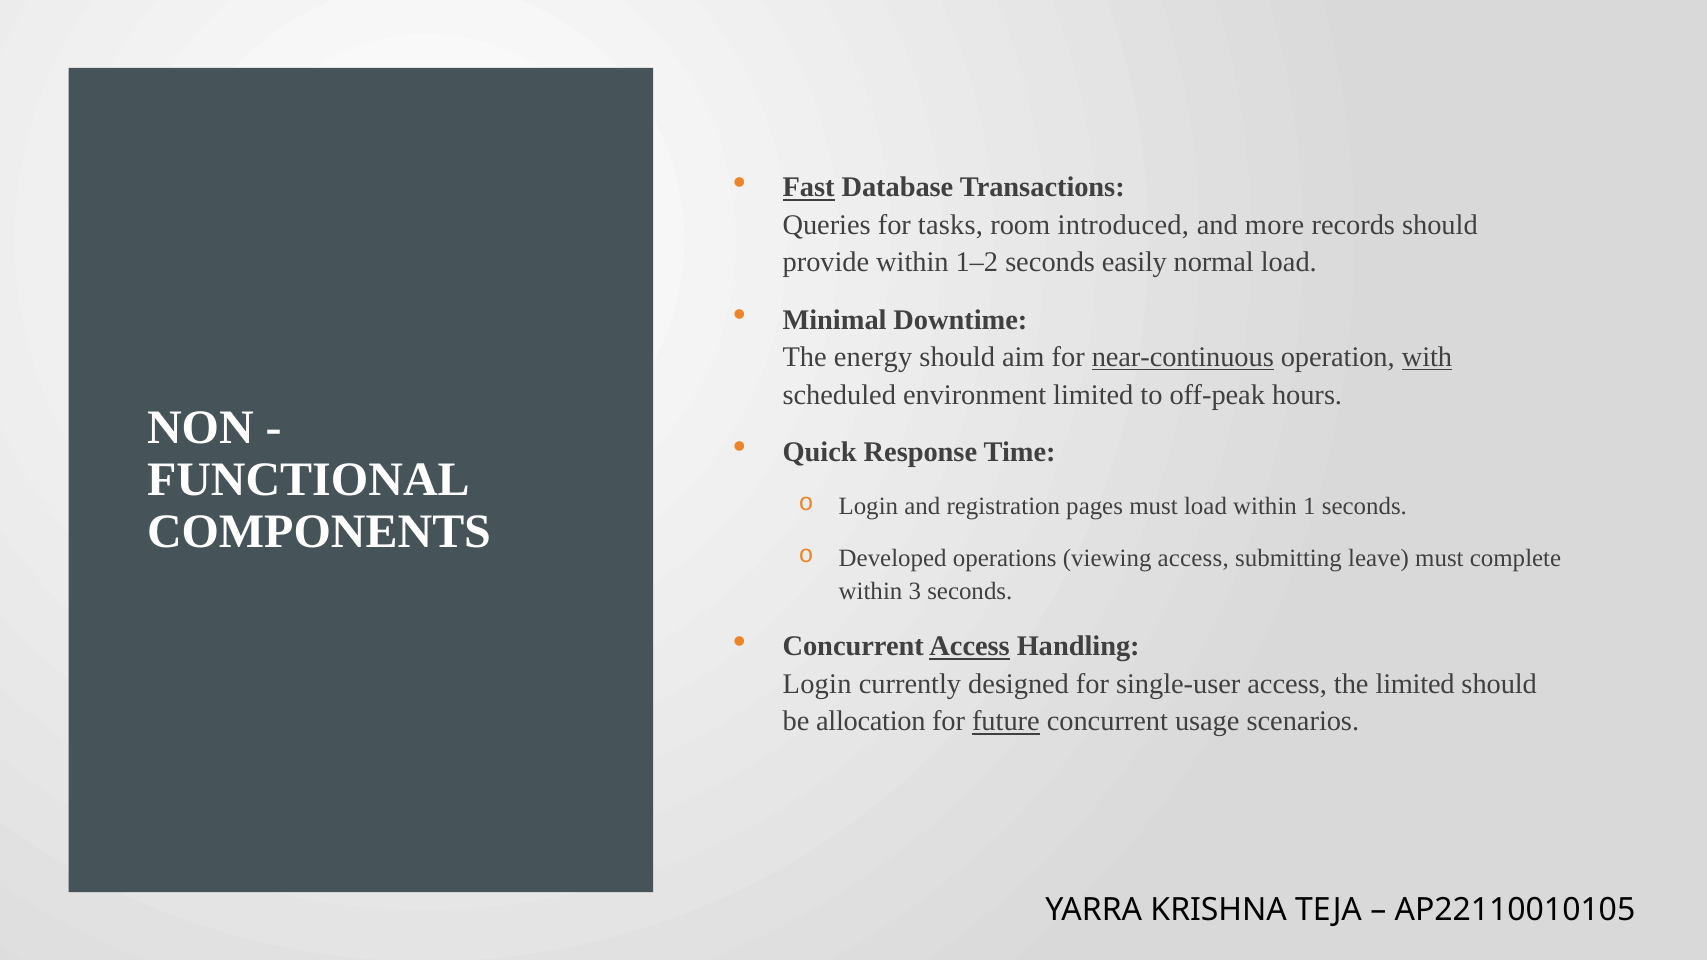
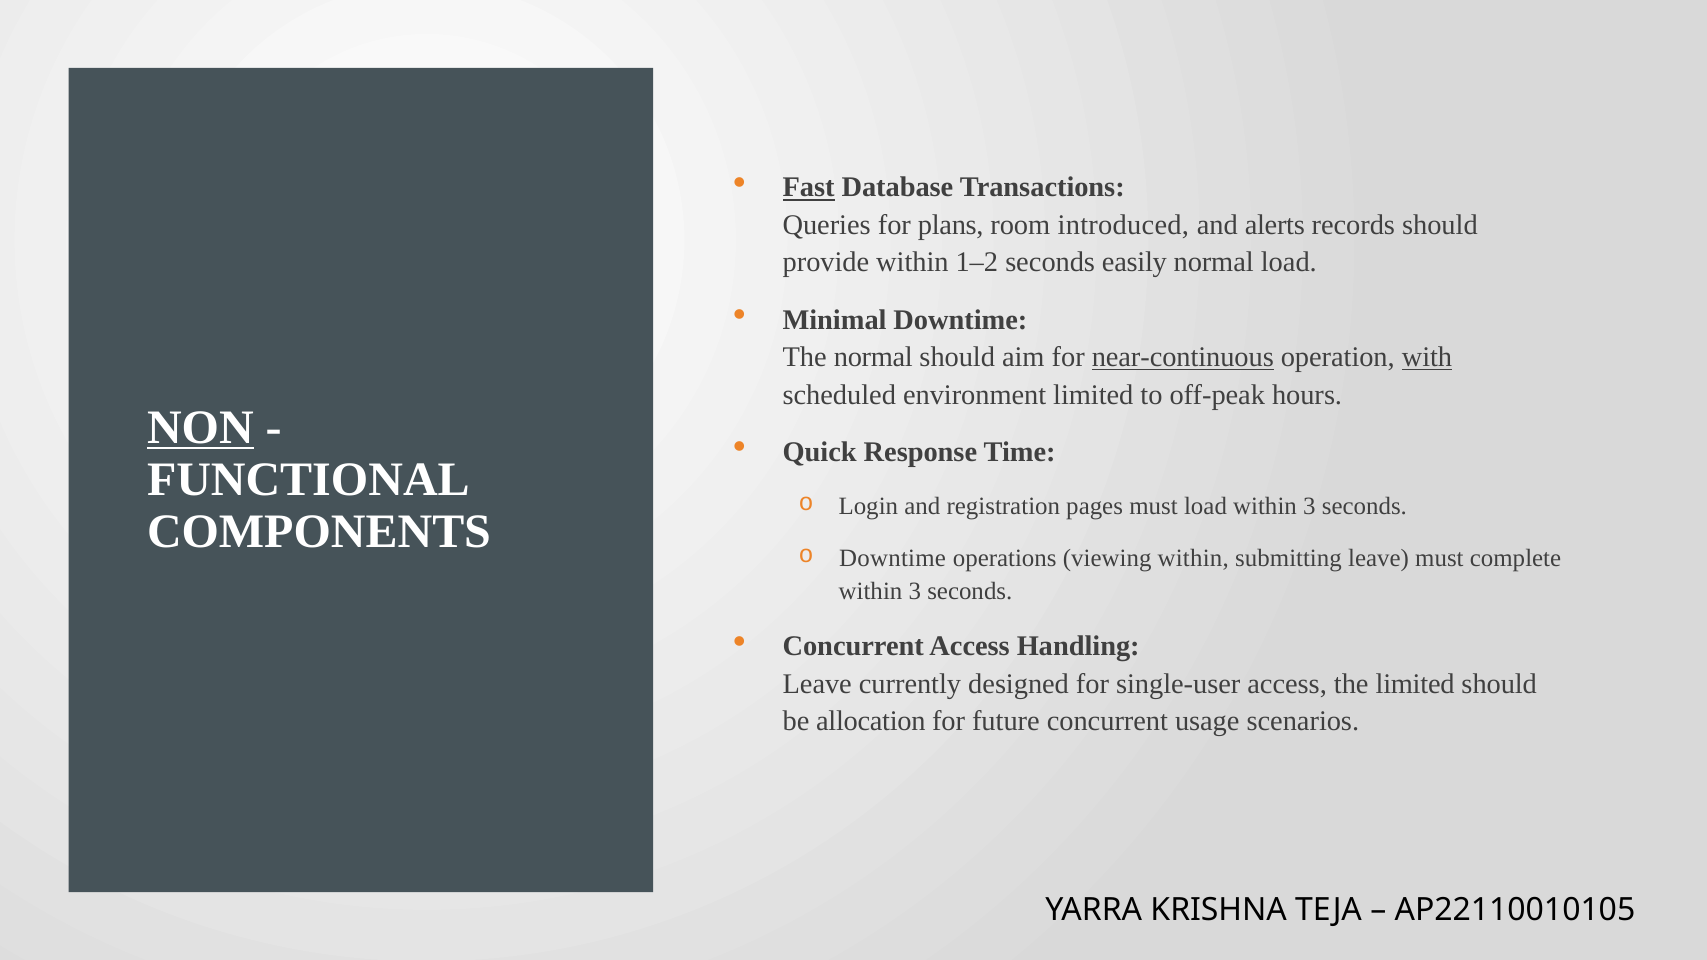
tasks: tasks -> plans (951, 225)
more: more -> alerts (1275, 225)
The energy: energy -> normal (873, 357)
NON underline: none -> present (200, 427)
load within 1: 1 -> 3 (1309, 506)
Developed: Developed -> Downtime (893, 558)
viewing access: access -> within (1193, 558)
Access underline: present -> none (970, 647)
Login: Login -> Leave (817, 684)
future underline: present -> none (1006, 722)
